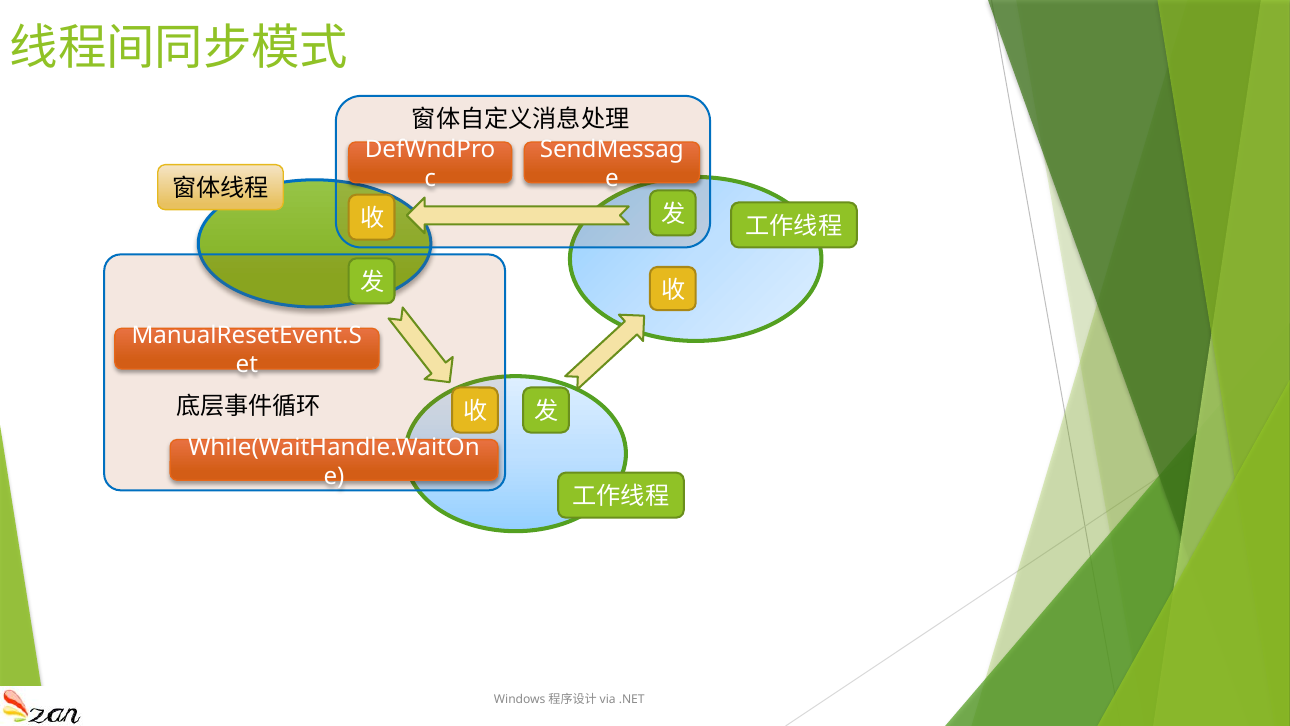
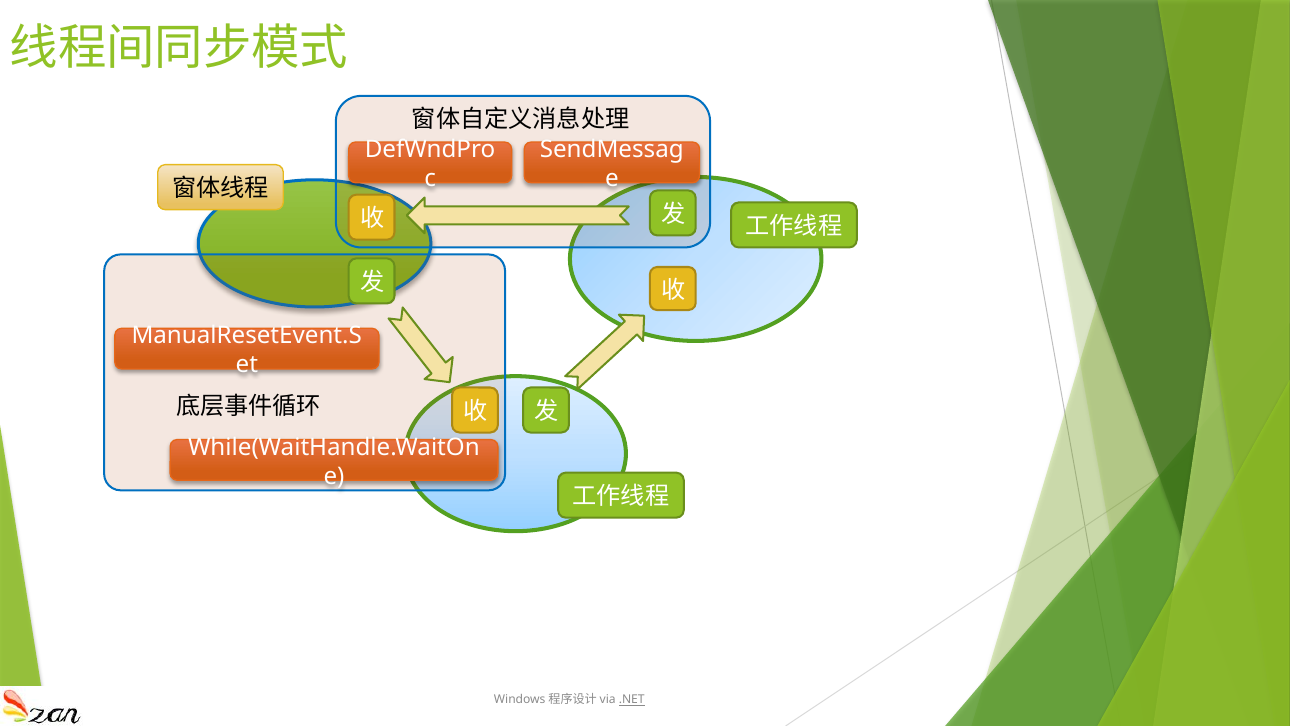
.NET underline: none -> present (632, 699)
